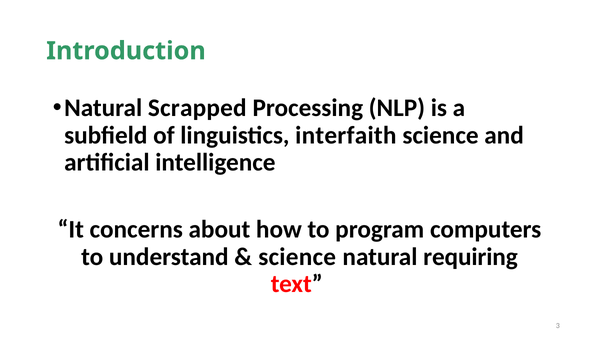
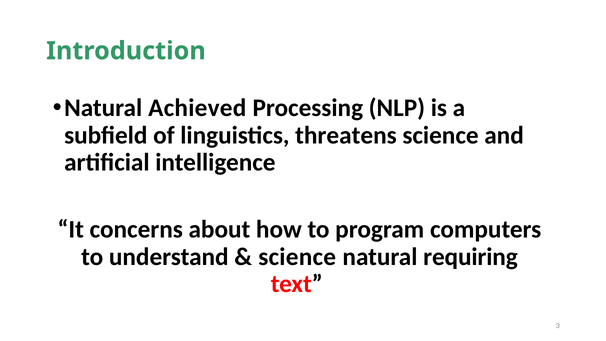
Scrapped: Scrapped -> Achieved (197, 108)
interfaith: interfaith -> threatens (346, 135)
